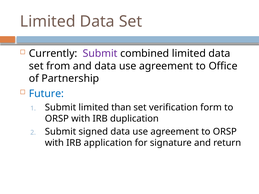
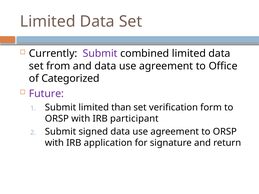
Partnership: Partnership -> Categorized (70, 79)
Future colour: blue -> purple (46, 94)
duplication: duplication -> participant (134, 119)
